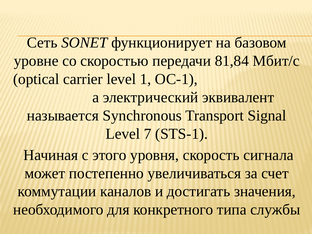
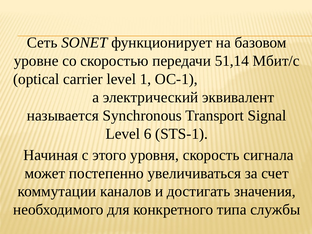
81,84: 81,84 -> 51,14 (232, 61)
7: 7 -> 6 (148, 134)
